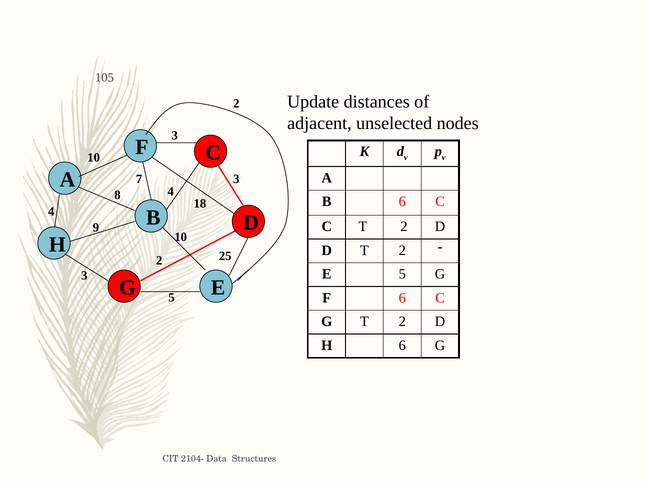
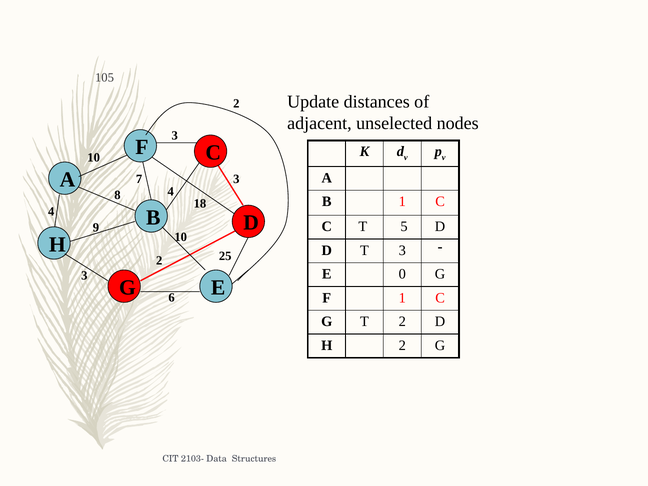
B 6: 6 -> 1 (402, 202)
C T 2: 2 -> 5 (404, 227)
D T 2: 2 -> 3 (402, 250)
E 5: 5 -> 0 (402, 274)
G 5: 5 -> 6 (172, 298)
F 6: 6 -> 1 (402, 298)
H 6: 6 -> 2 (402, 345)
2104-: 2104- -> 2103- (192, 459)
